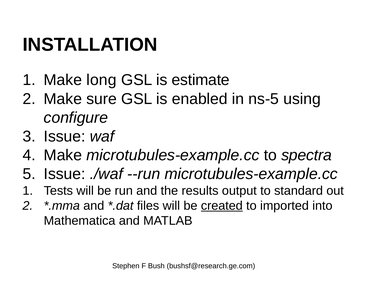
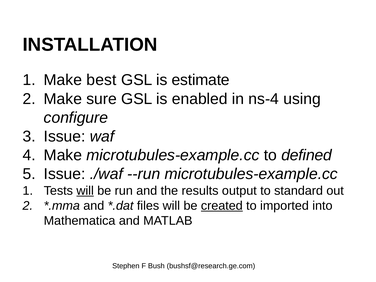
long: long -> best (101, 80)
ns-5: ns-5 -> ns-4 (264, 99)
spectra: spectra -> defined (307, 155)
will underline: none -> present (85, 191)
